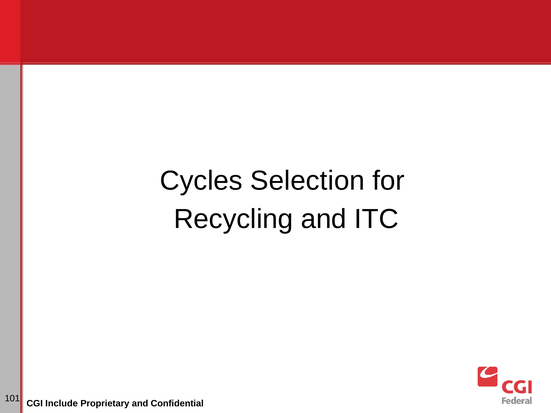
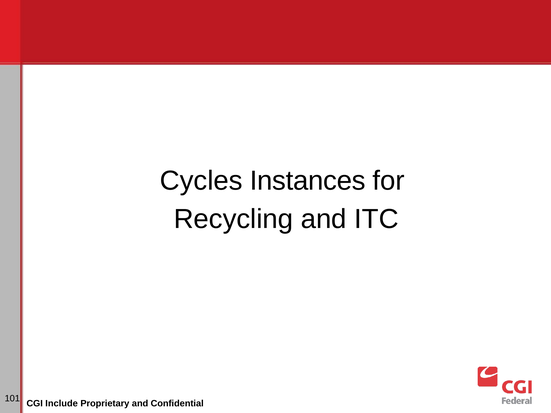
Selection: Selection -> Instances (308, 181)
